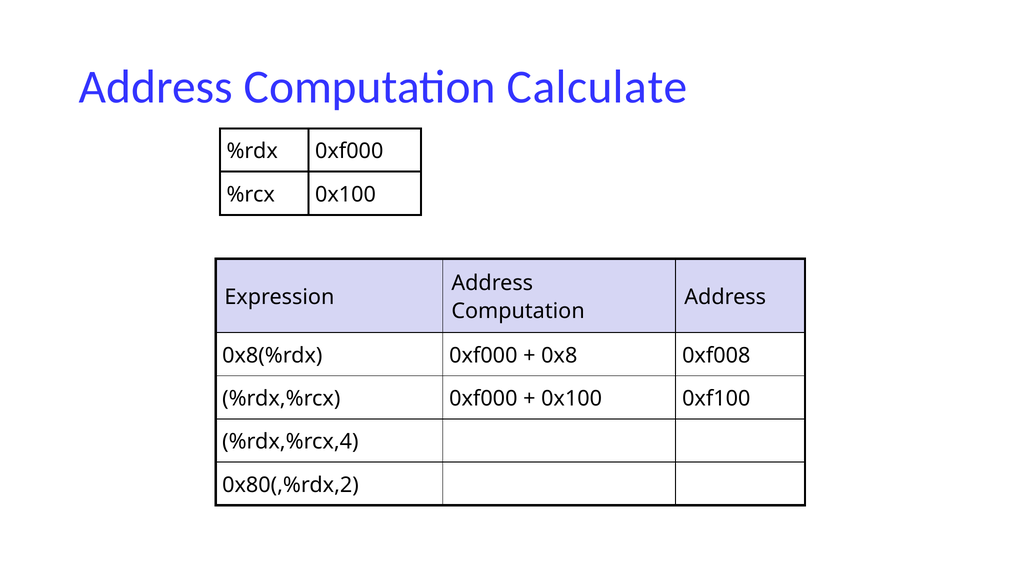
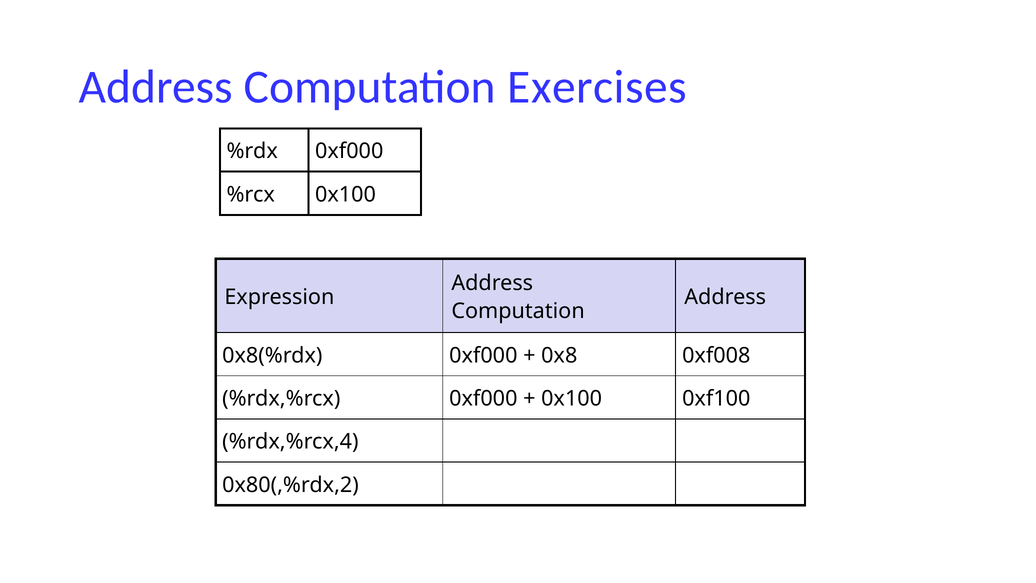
Calculate: Calculate -> Exercises (597, 87)
